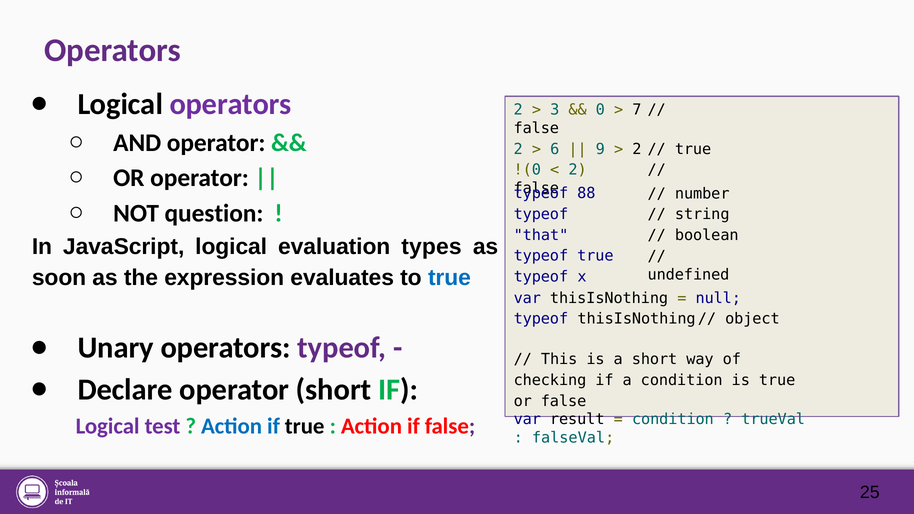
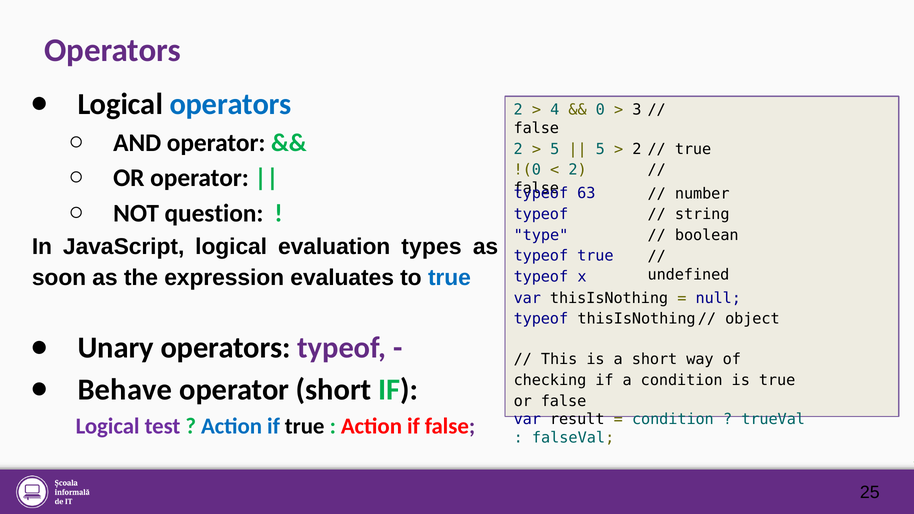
operators colour: purple -> blue (231, 104)
3: 3 -> 4 (555, 110)
7: 7 -> 3 (637, 110)
6: 6 -> 5 (555, 149)
9: 9 -> 5 (600, 149)
88: 88 -> 63 (586, 193)
that: that -> type (541, 235)
Declare: Declare -> Behave (125, 390)
